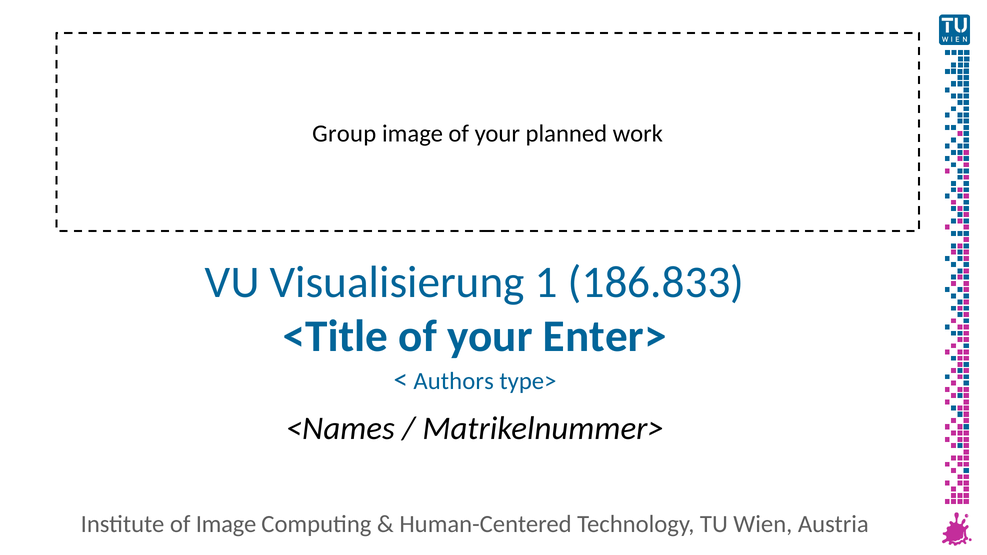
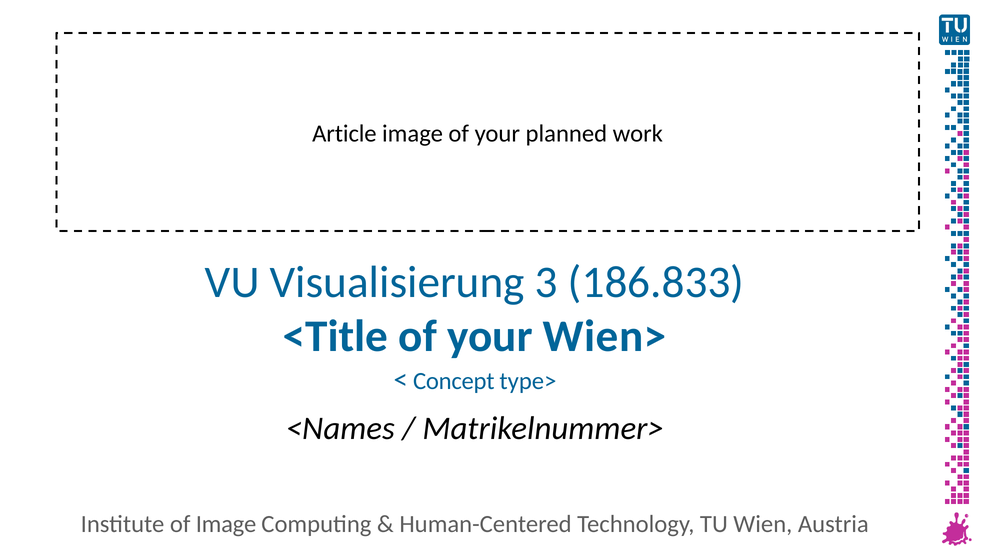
Group: Group -> Article (344, 134)
1: 1 -> 3 (546, 282)
Enter>: Enter> -> Wien> (605, 337)
Authors: Authors -> Concept (454, 381)
